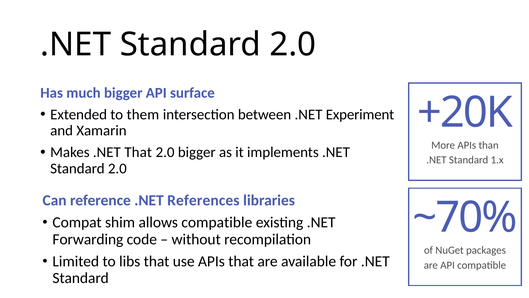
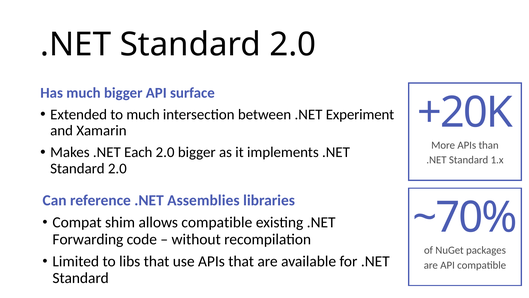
to them: them -> much (143, 114)
.NET That: That -> Each (138, 152)
References: References -> Assemblies (203, 200)
